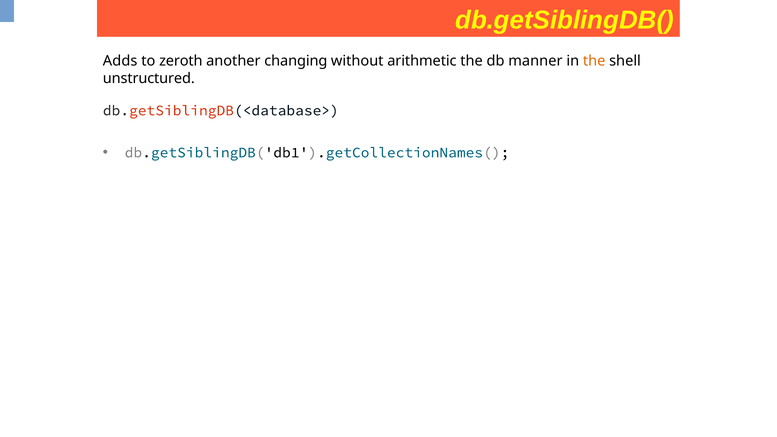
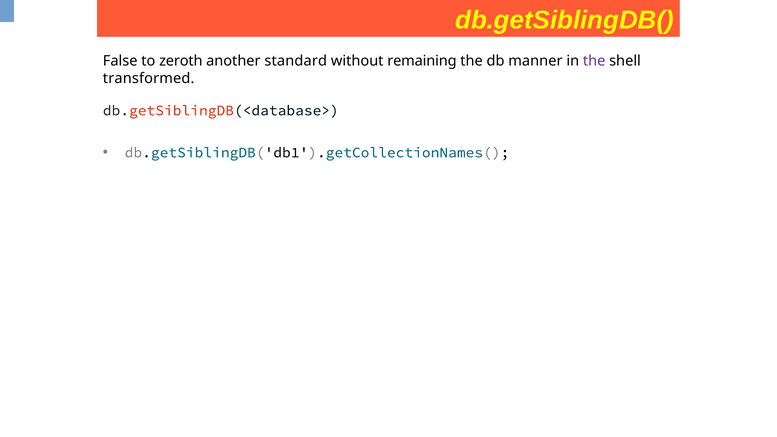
Adds: Adds -> False (120, 61)
changing: changing -> standard (296, 61)
arithmetic: arithmetic -> remaining (422, 61)
the colour: orange -> purple (594, 61)
unstructured: unstructured -> transformed (149, 79)
